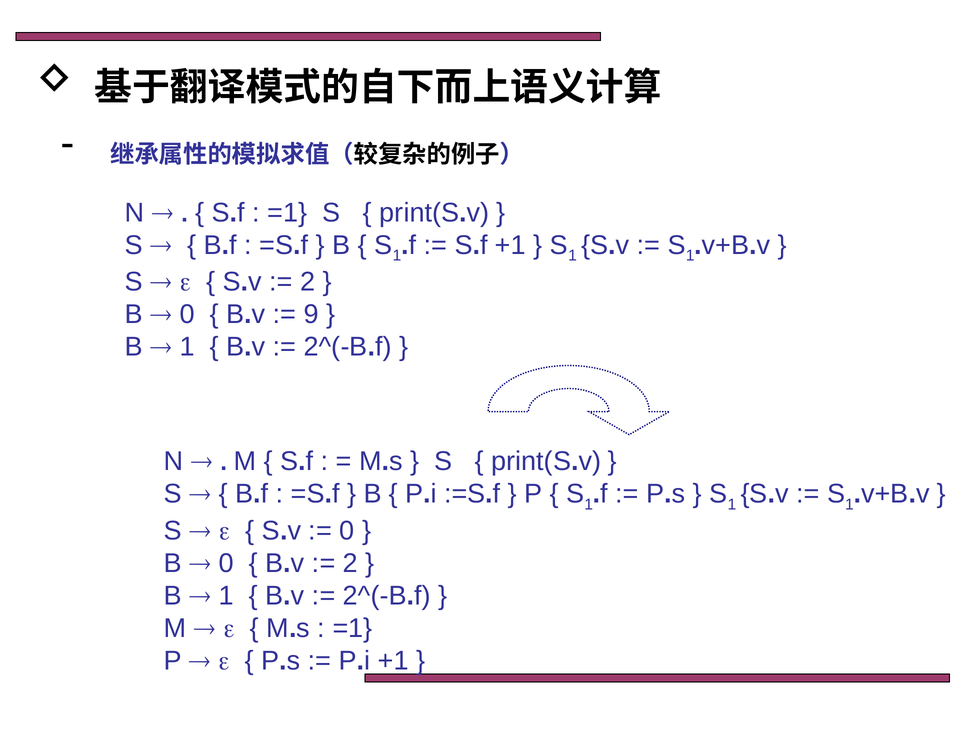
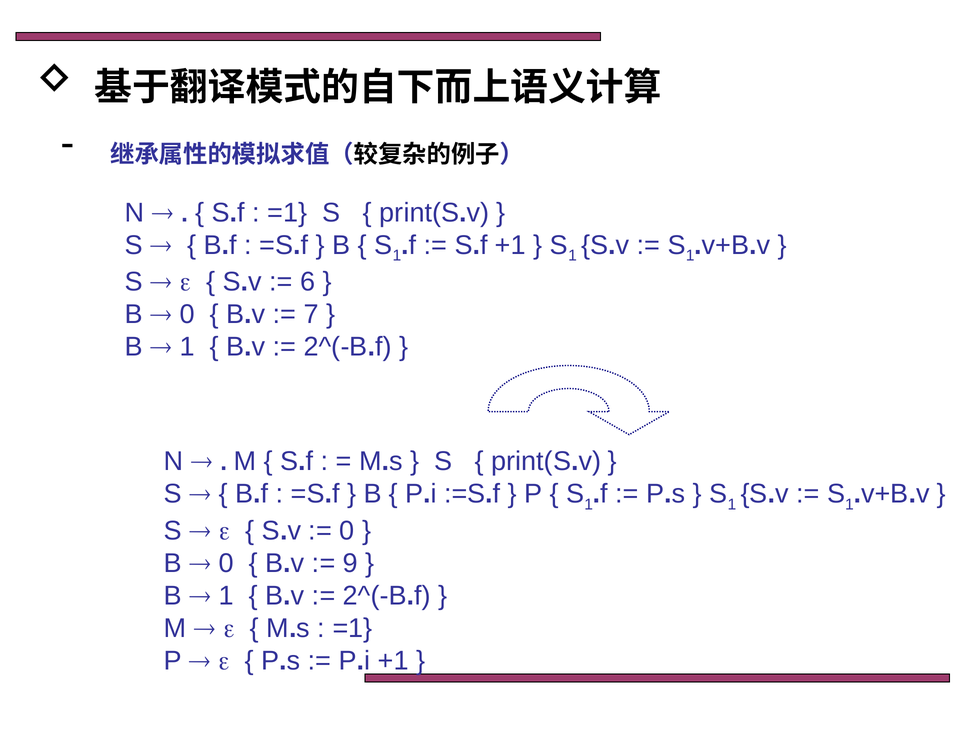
2: 2 -> 6 (308, 282)
9: 9 -> 7 (311, 314)
2: 2 -> 9 (350, 563)
